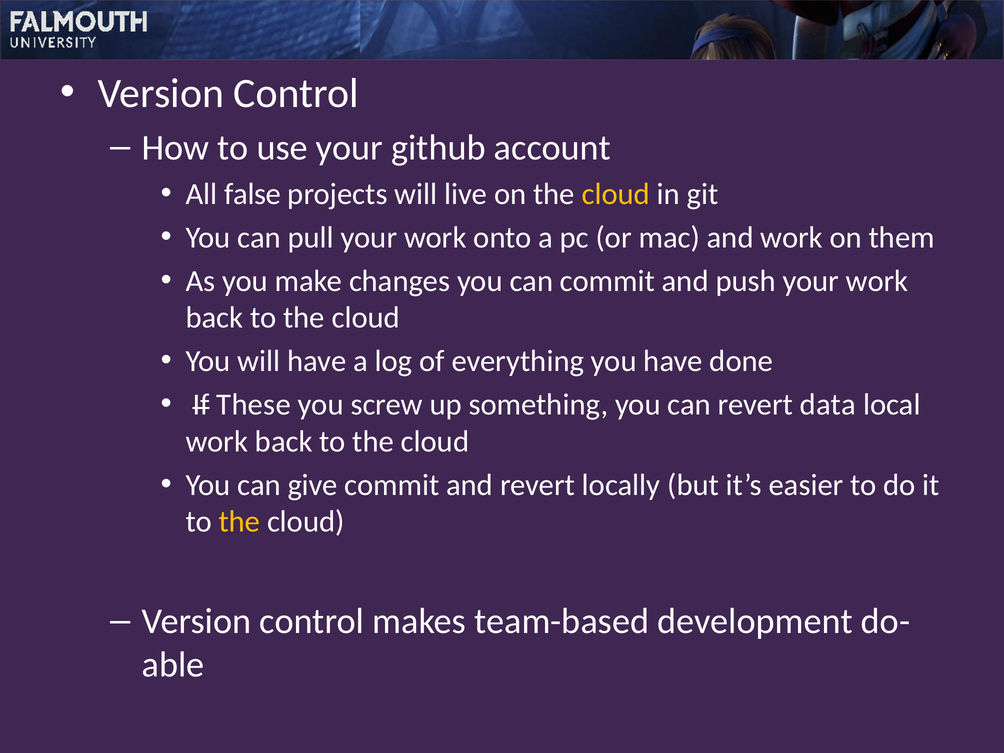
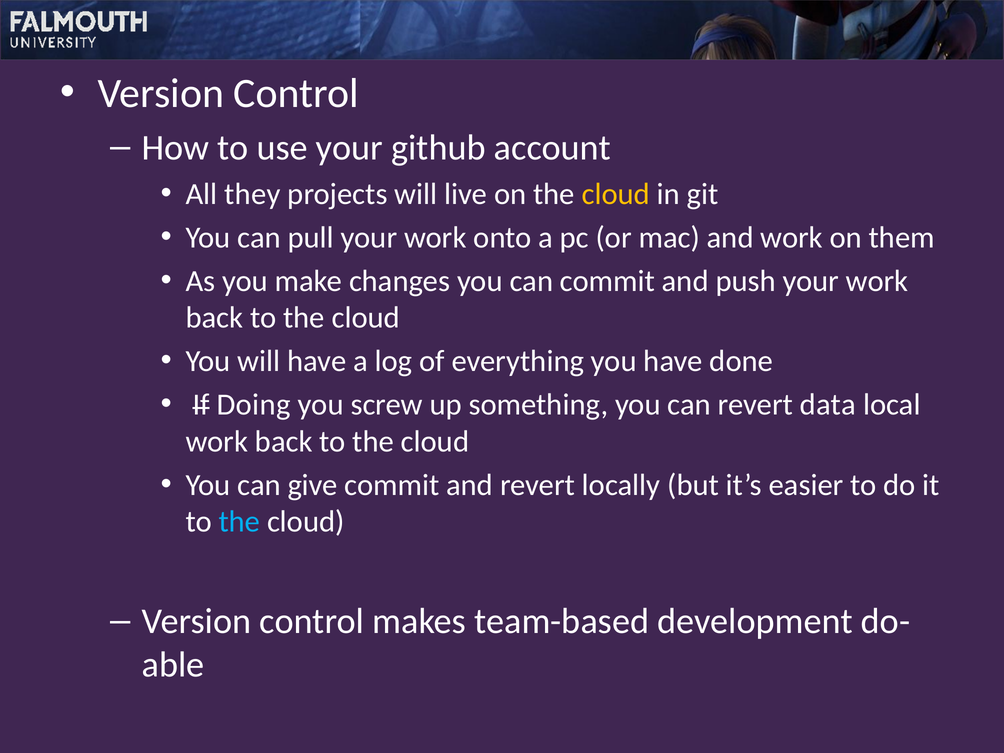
false: false -> they (252, 194)
These: These -> Doing (254, 405)
the colour: yellow -> light blue (239, 522)
